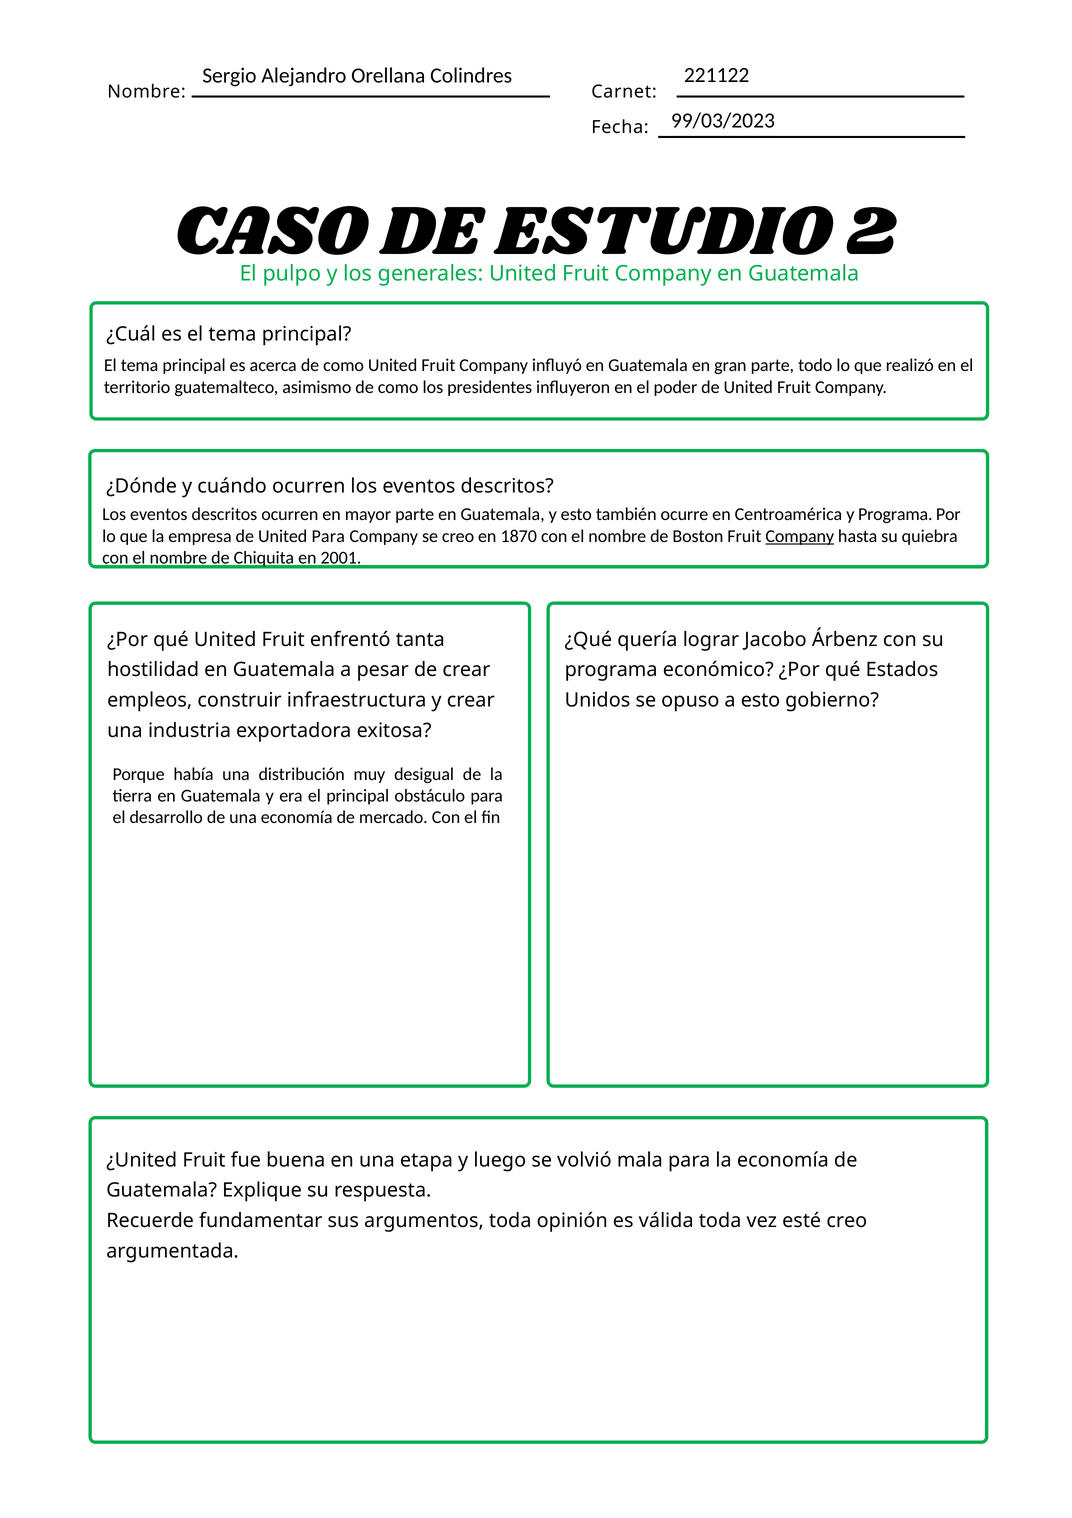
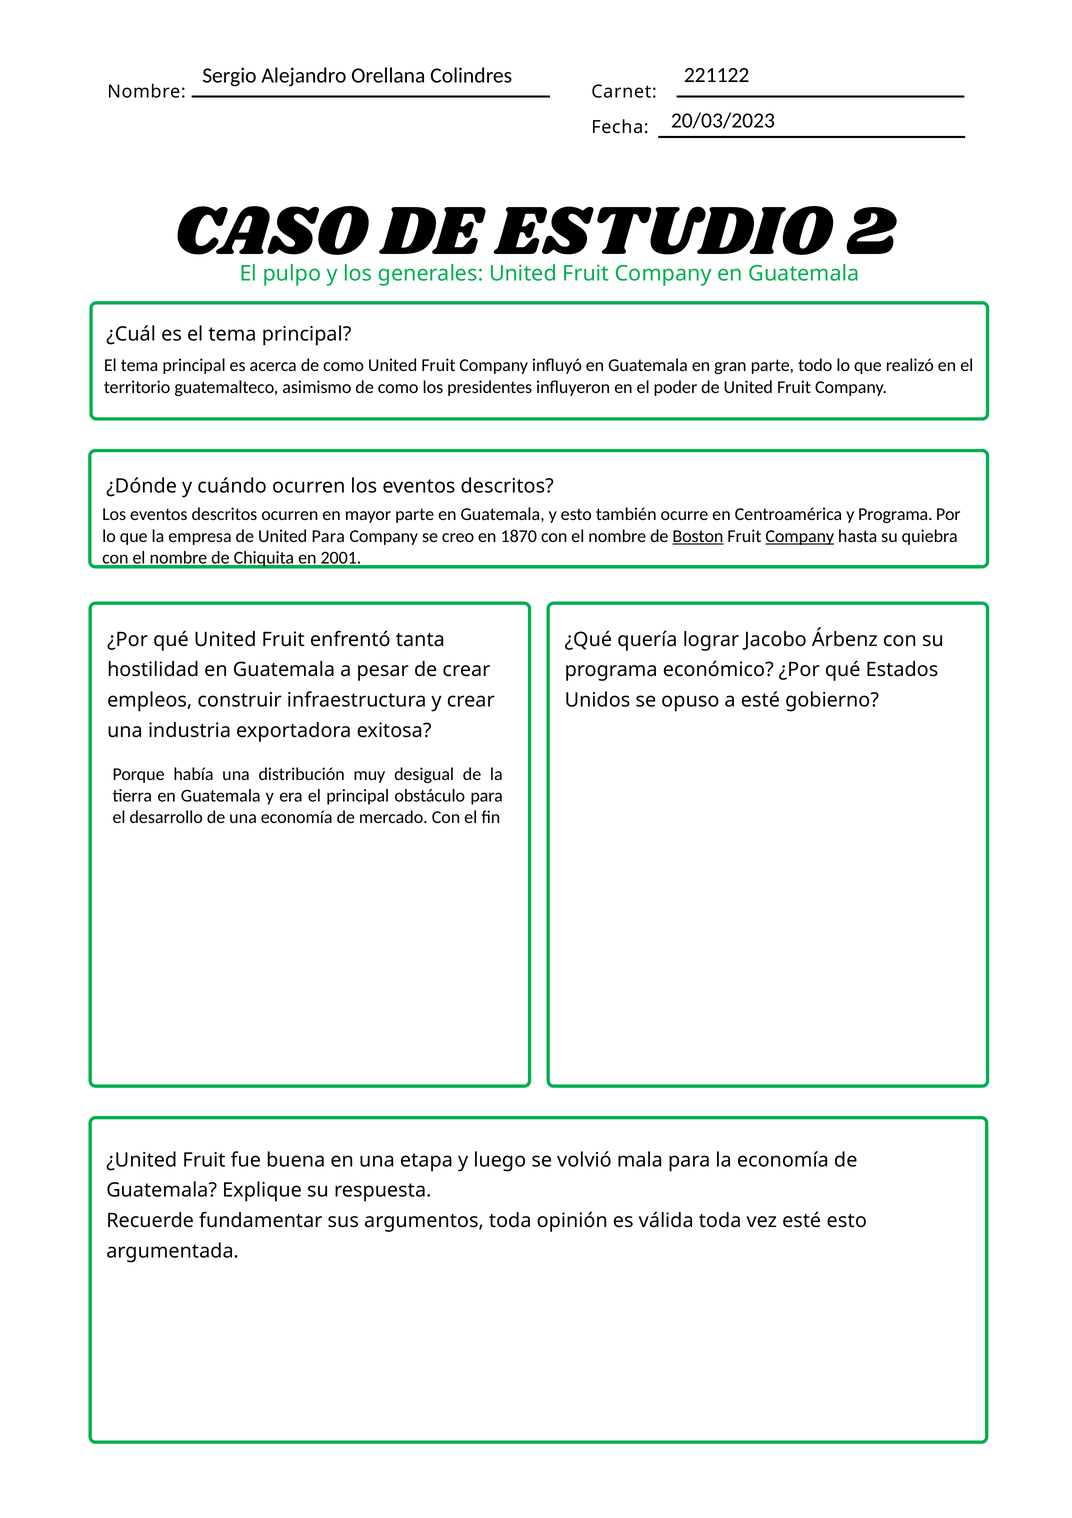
99/03/2023: 99/03/2023 -> 20/03/2023 (723, 121)
Boston underline: none -> present (698, 536)
a esto: esto -> esté (760, 700)
esté creo: creo -> esto (847, 1220)
